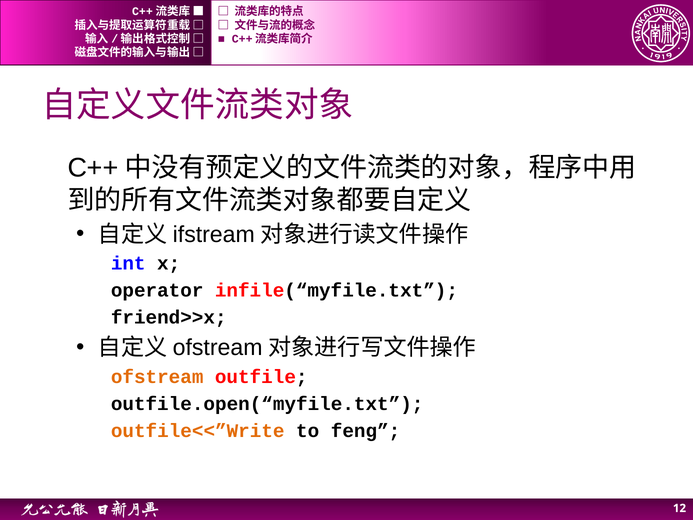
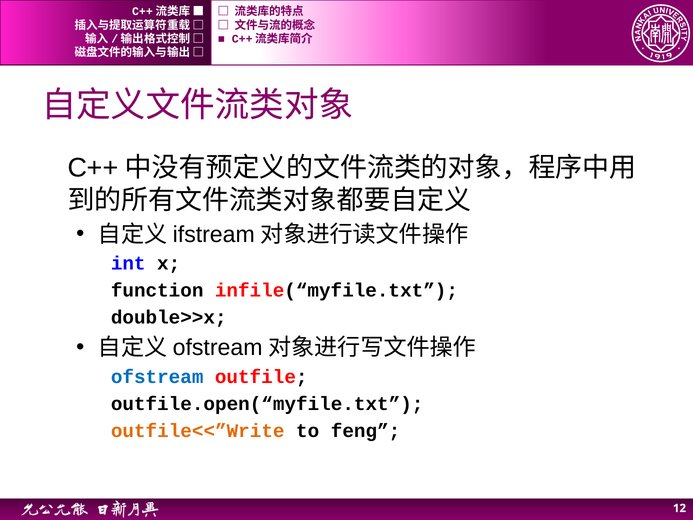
operator: operator -> function (157, 290)
friend>>x: friend>>x -> double>>x (169, 317)
ofstream colour: orange -> blue (157, 377)
